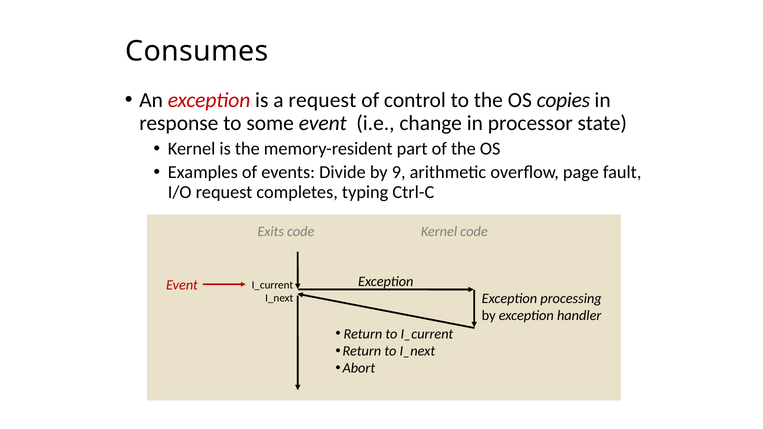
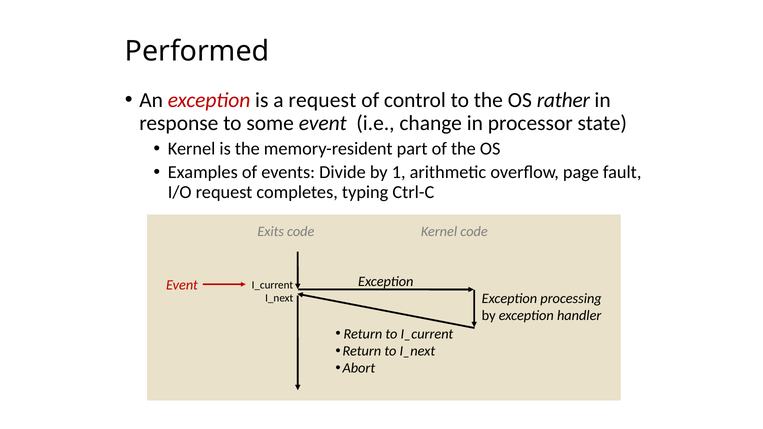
Consumes: Consumes -> Performed (197, 52)
copies: copies -> rather (563, 100)
9: 9 -> 1 (399, 173)
